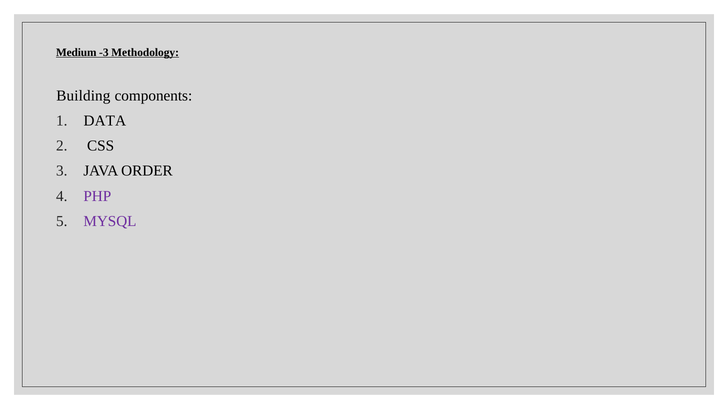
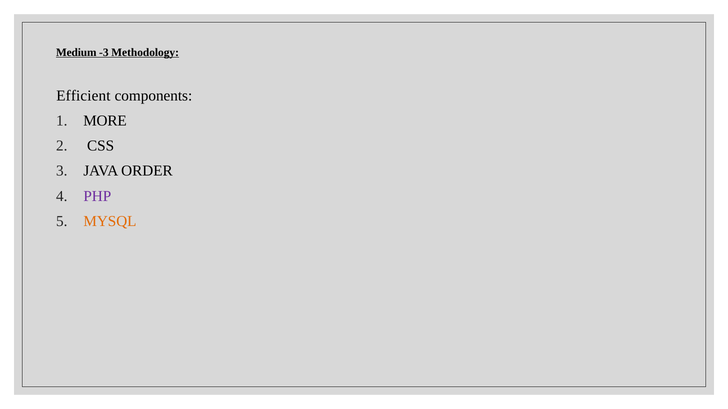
Building: Building -> Efficient (83, 96)
DATA: DATA -> MORE (105, 121)
MYSQL colour: purple -> orange (110, 221)
